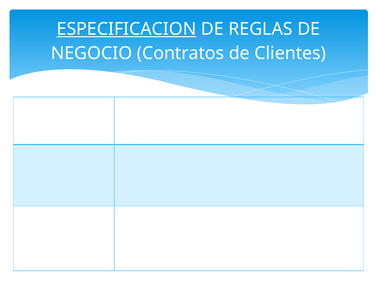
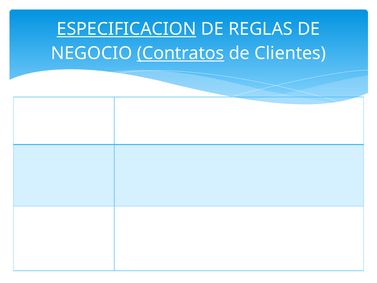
Contratos underline: none -> present (180, 53)
